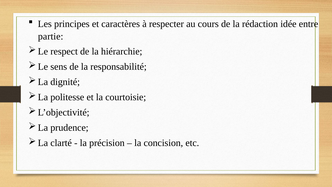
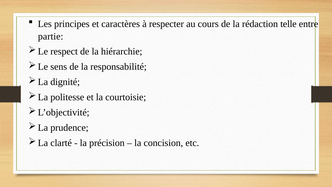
idée: idée -> telle (288, 24)
